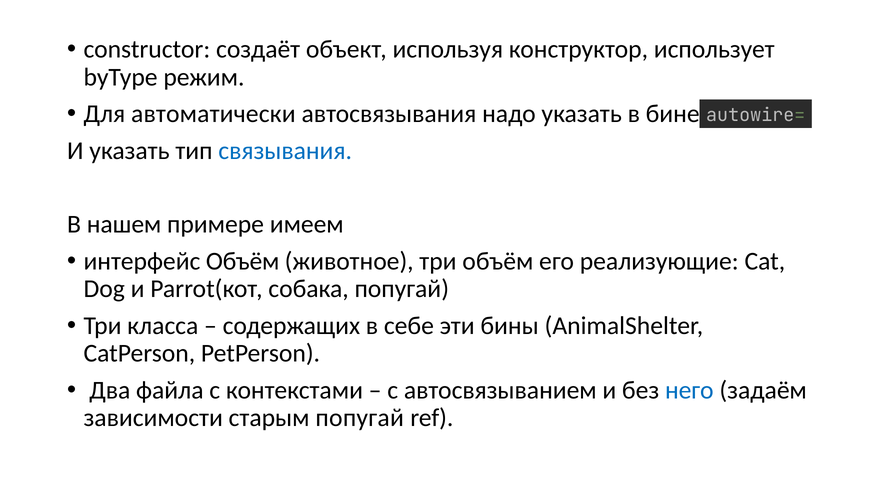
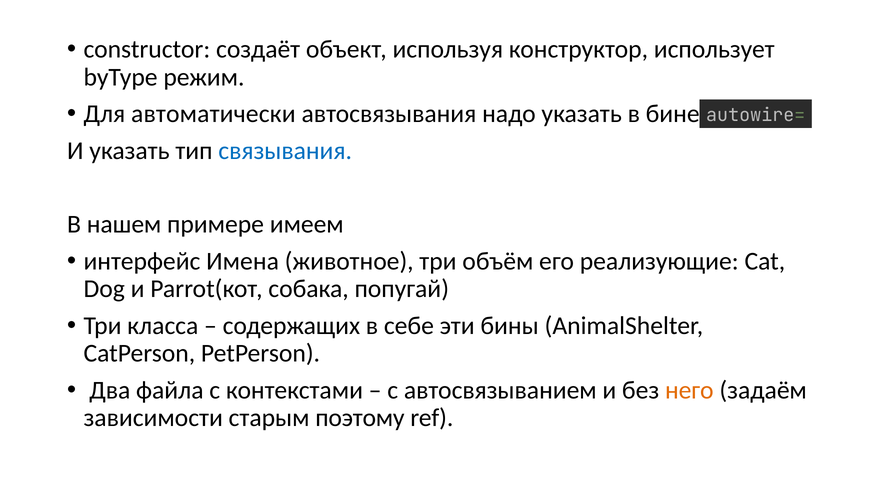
интерфейс Объём: Объём -> Имена (243, 261)
него colour: blue -> orange (689, 390)
старым попугай: попугай -> поэтому (360, 418)
